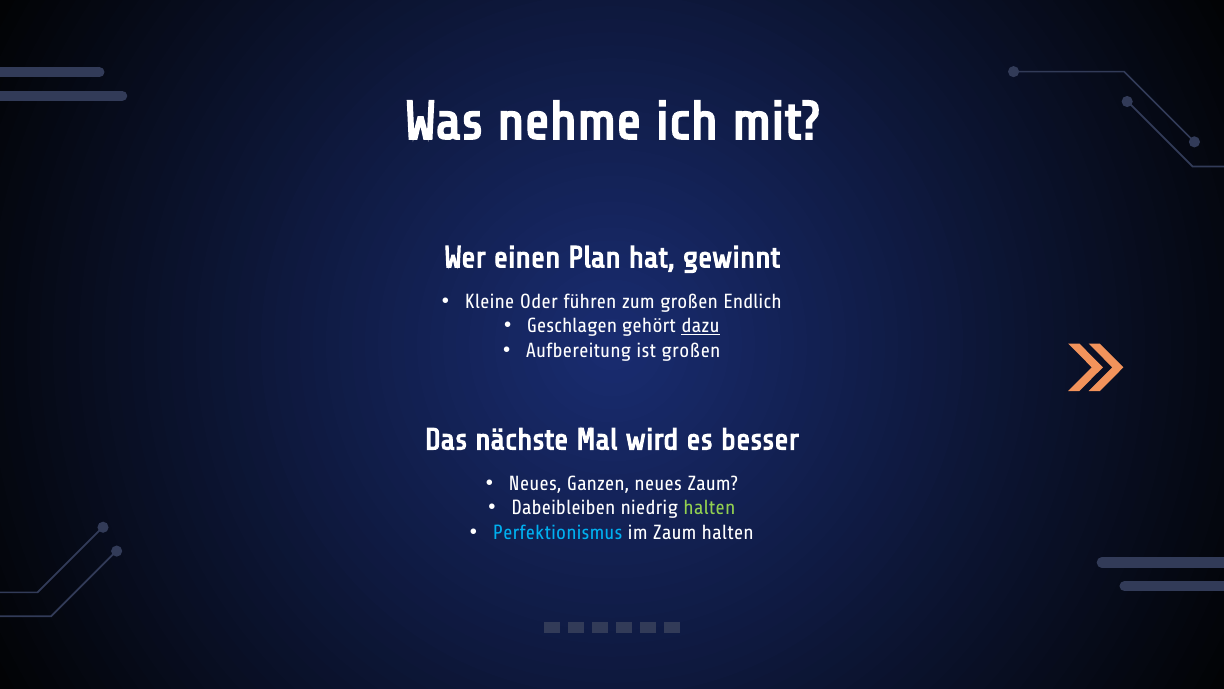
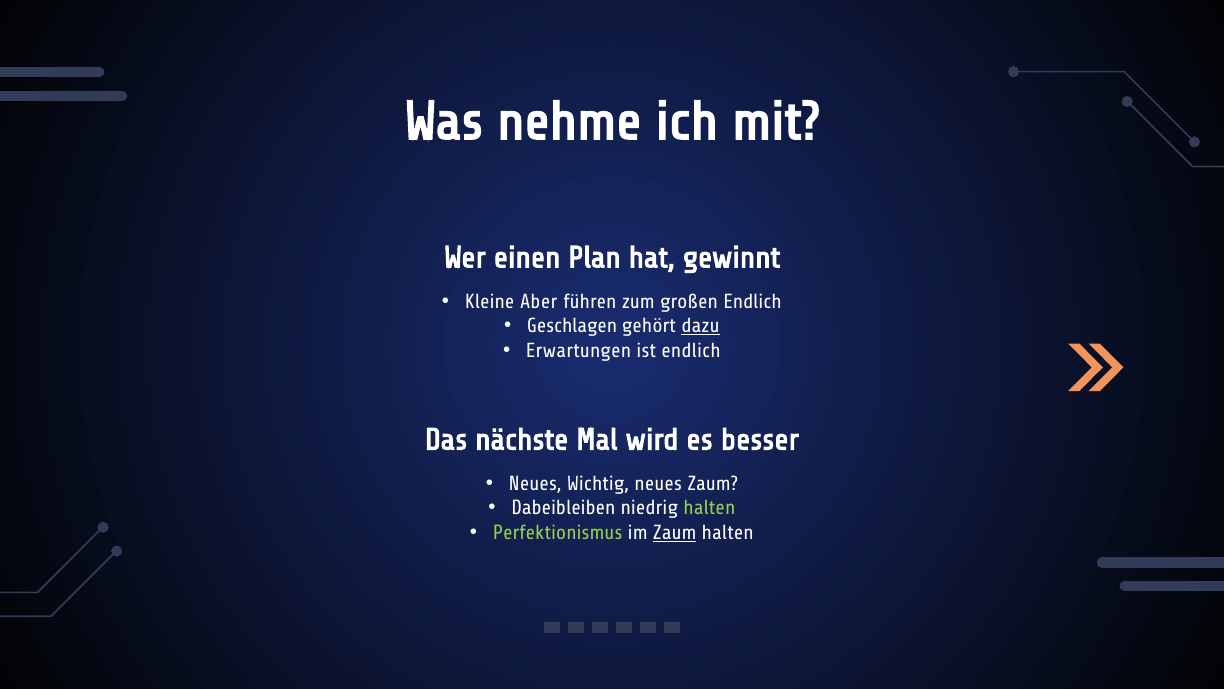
Oder: Oder -> Aber (539, 301)
Aufbereitung: Aufbereitung -> Erwartungen (579, 350)
ist großen: großen -> endlich (691, 350)
Ganzen: Ganzen -> Wichtig (598, 483)
Perfektionismus colour: light blue -> light green (558, 532)
Zaum underline: none -> present (675, 532)
